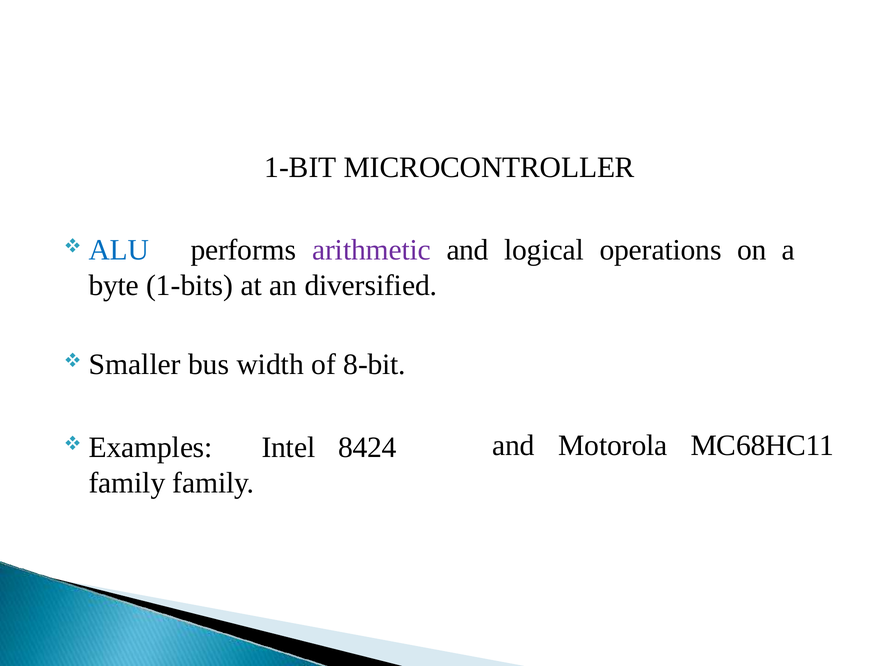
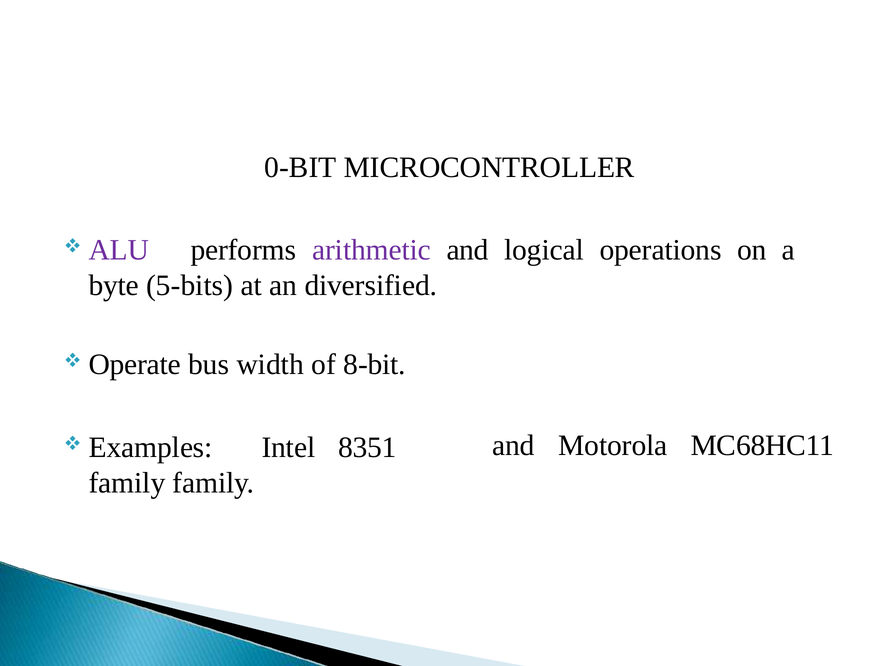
1-BIT: 1-BIT -> 0-BIT (300, 167)
ALU colour: blue -> purple (119, 250)
1-bits: 1-bits -> 5-bits (190, 286)
Smaller: Smaller -> Operate (135, 365)
8424: 8424 -> 8351 (367, 447)
